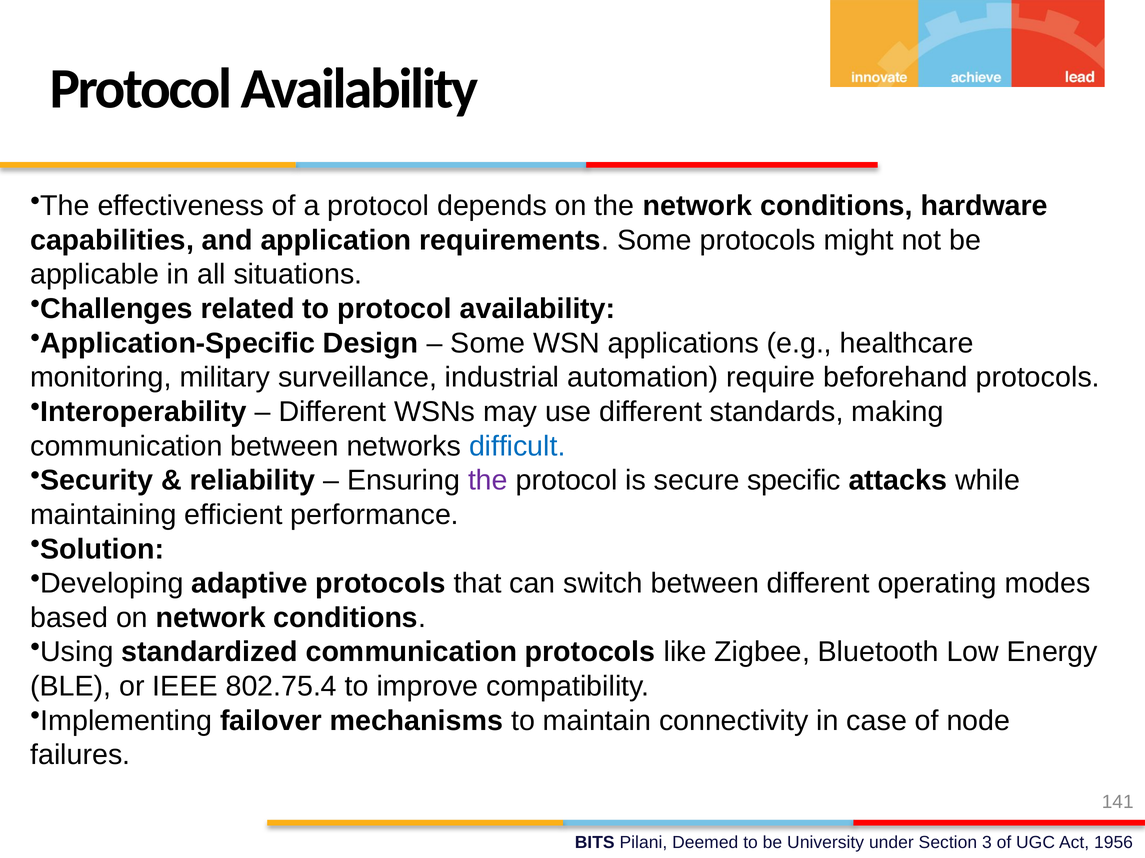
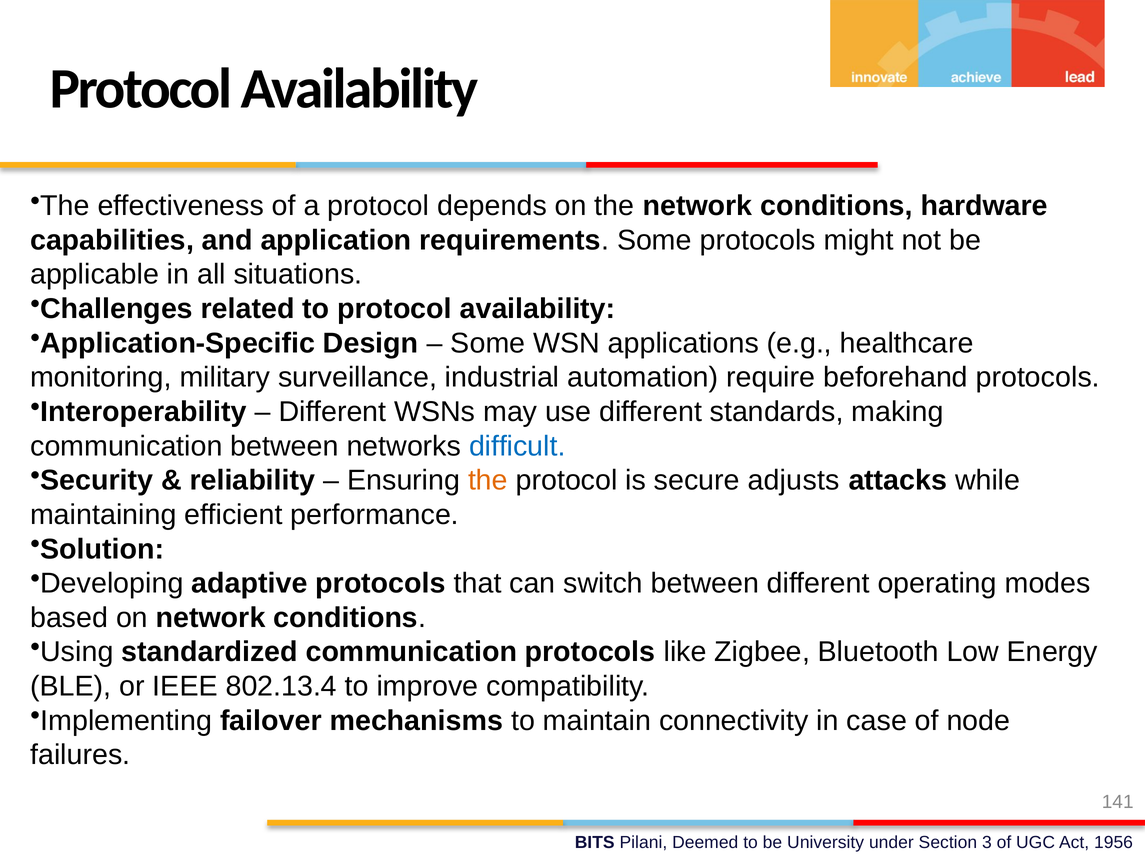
the colour: purple -> orange (488, 481)
specific: specific -> adjusts (794, 481)
802.75.4: 802.75.4 -> 802.13.4 (281, 687)
